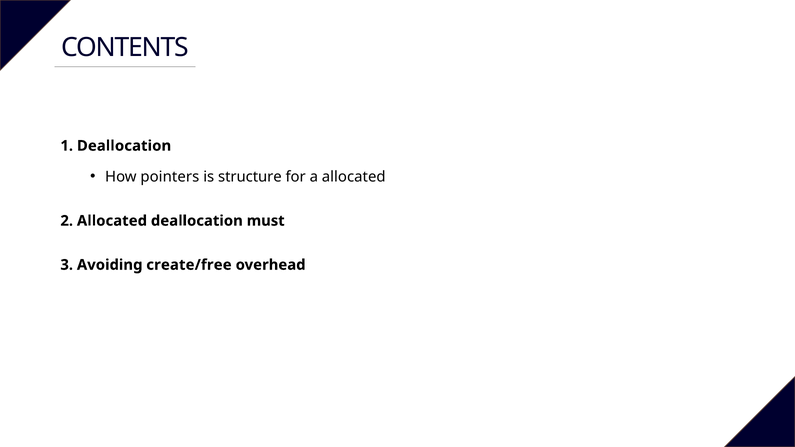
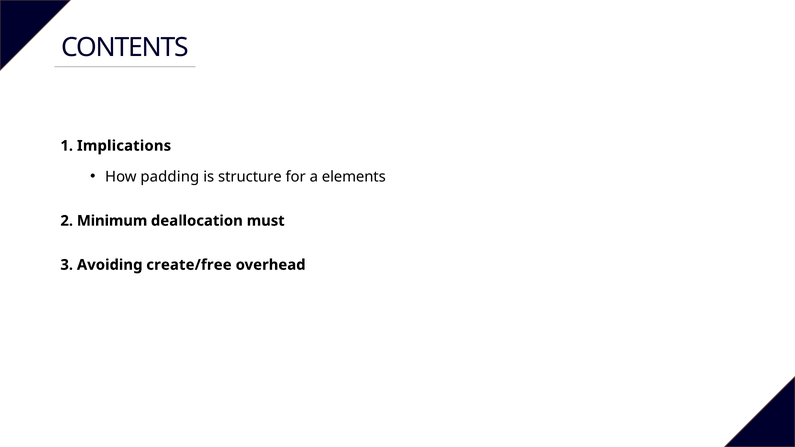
1 Deallocation: Deallocation -> Implications (124, 146)
pointers: pointers -> padding (170, 177)
a allocated: allocated -> elements (354, 177)
2 Allocated: Allocated -> Minimum (112, 221)
